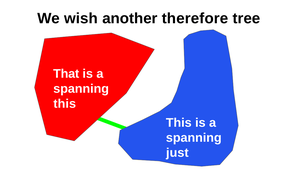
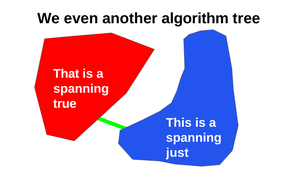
wish: wish -> even (81, 18)
therefore: therefore -> algorithm (195, 18)
this: this -> true (65, 104)
